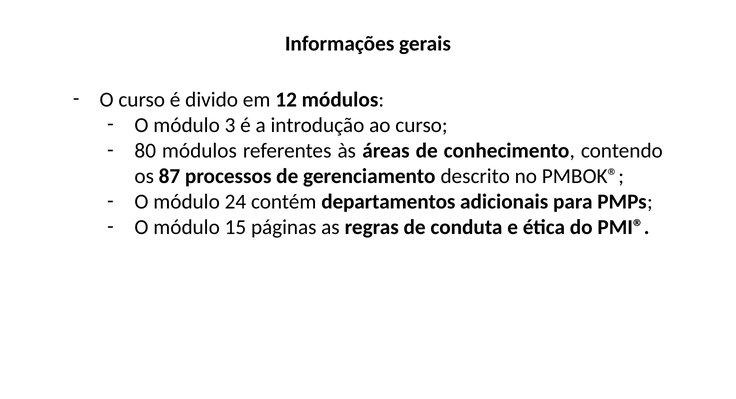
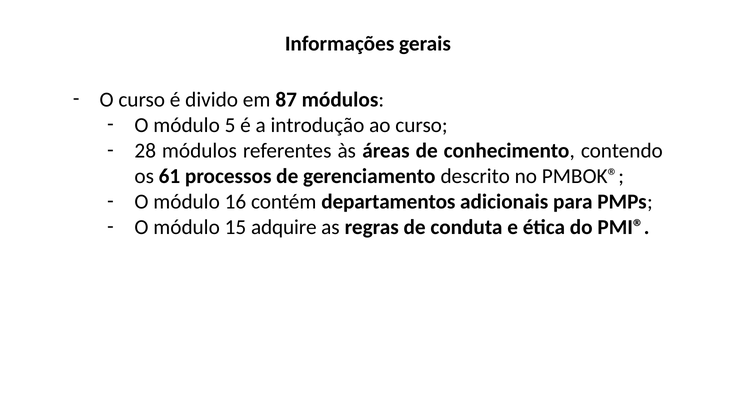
12: 12 -> 87 (286, 100)
3: 3 -> 5 (230, 125)
80: 80 -> 28 (145, 151)
87: 87 -> 61 (169, 176)
24: 24 -> 16 (235, 202)
páginas: páginas -> adquire (284, 227)
